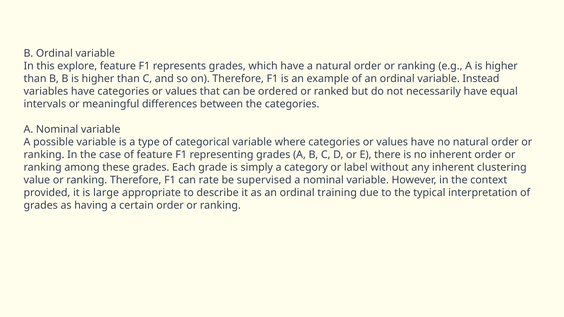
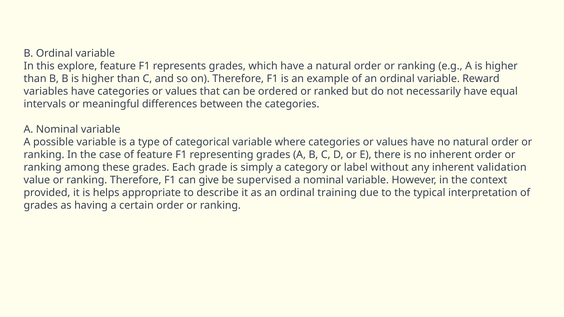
Instead: Instead -> Reward (481, 79)
clustering: clustering -> validation (502, 168)
rate: rate -> give (209, 180)
large: large -> helps (106, 193)
